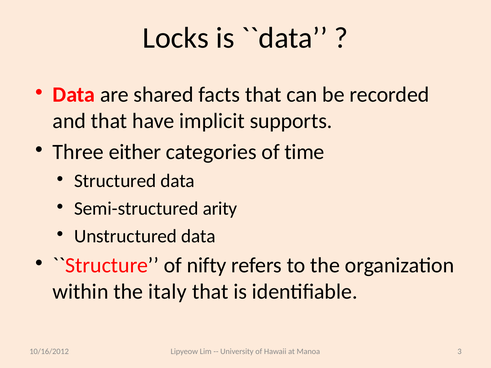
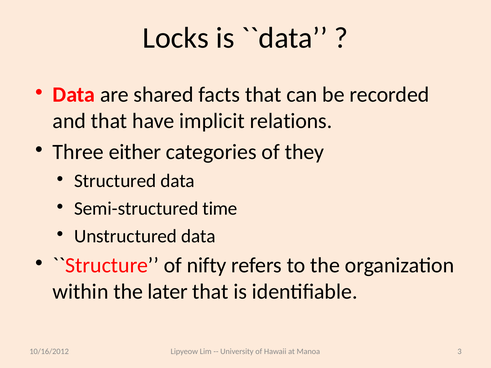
supports: supports -> relations (291, 121)
time: time -> they (304, 152)
arity: arity -> time (220, 209)
italy: italy -> later (168, 292)
